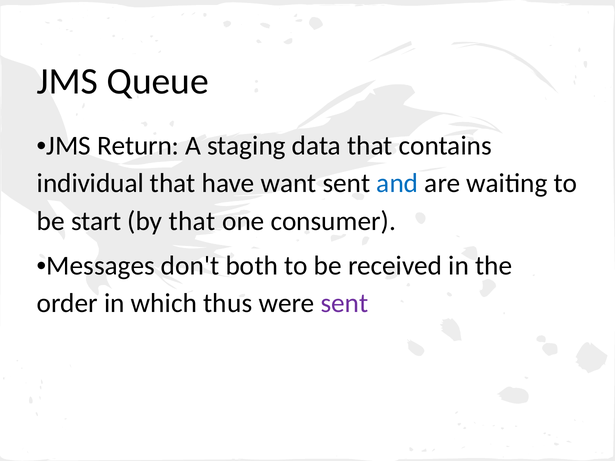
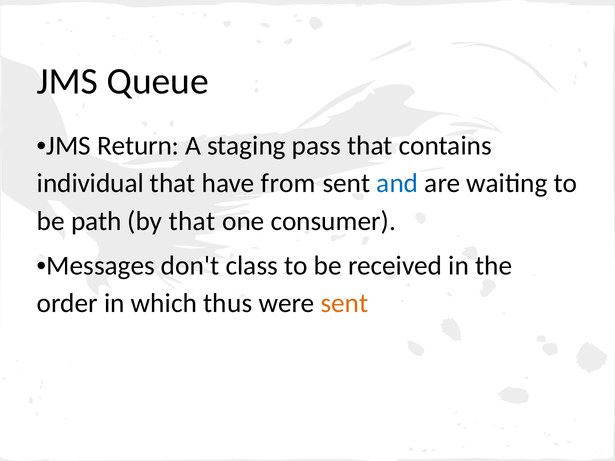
data: data -> pass (316, 146)
want: want -> from (288, 183)
start: start -> path (96, 221)
both: both -> class (252, 266)
sent colour: purple -> orange (344, 303)
